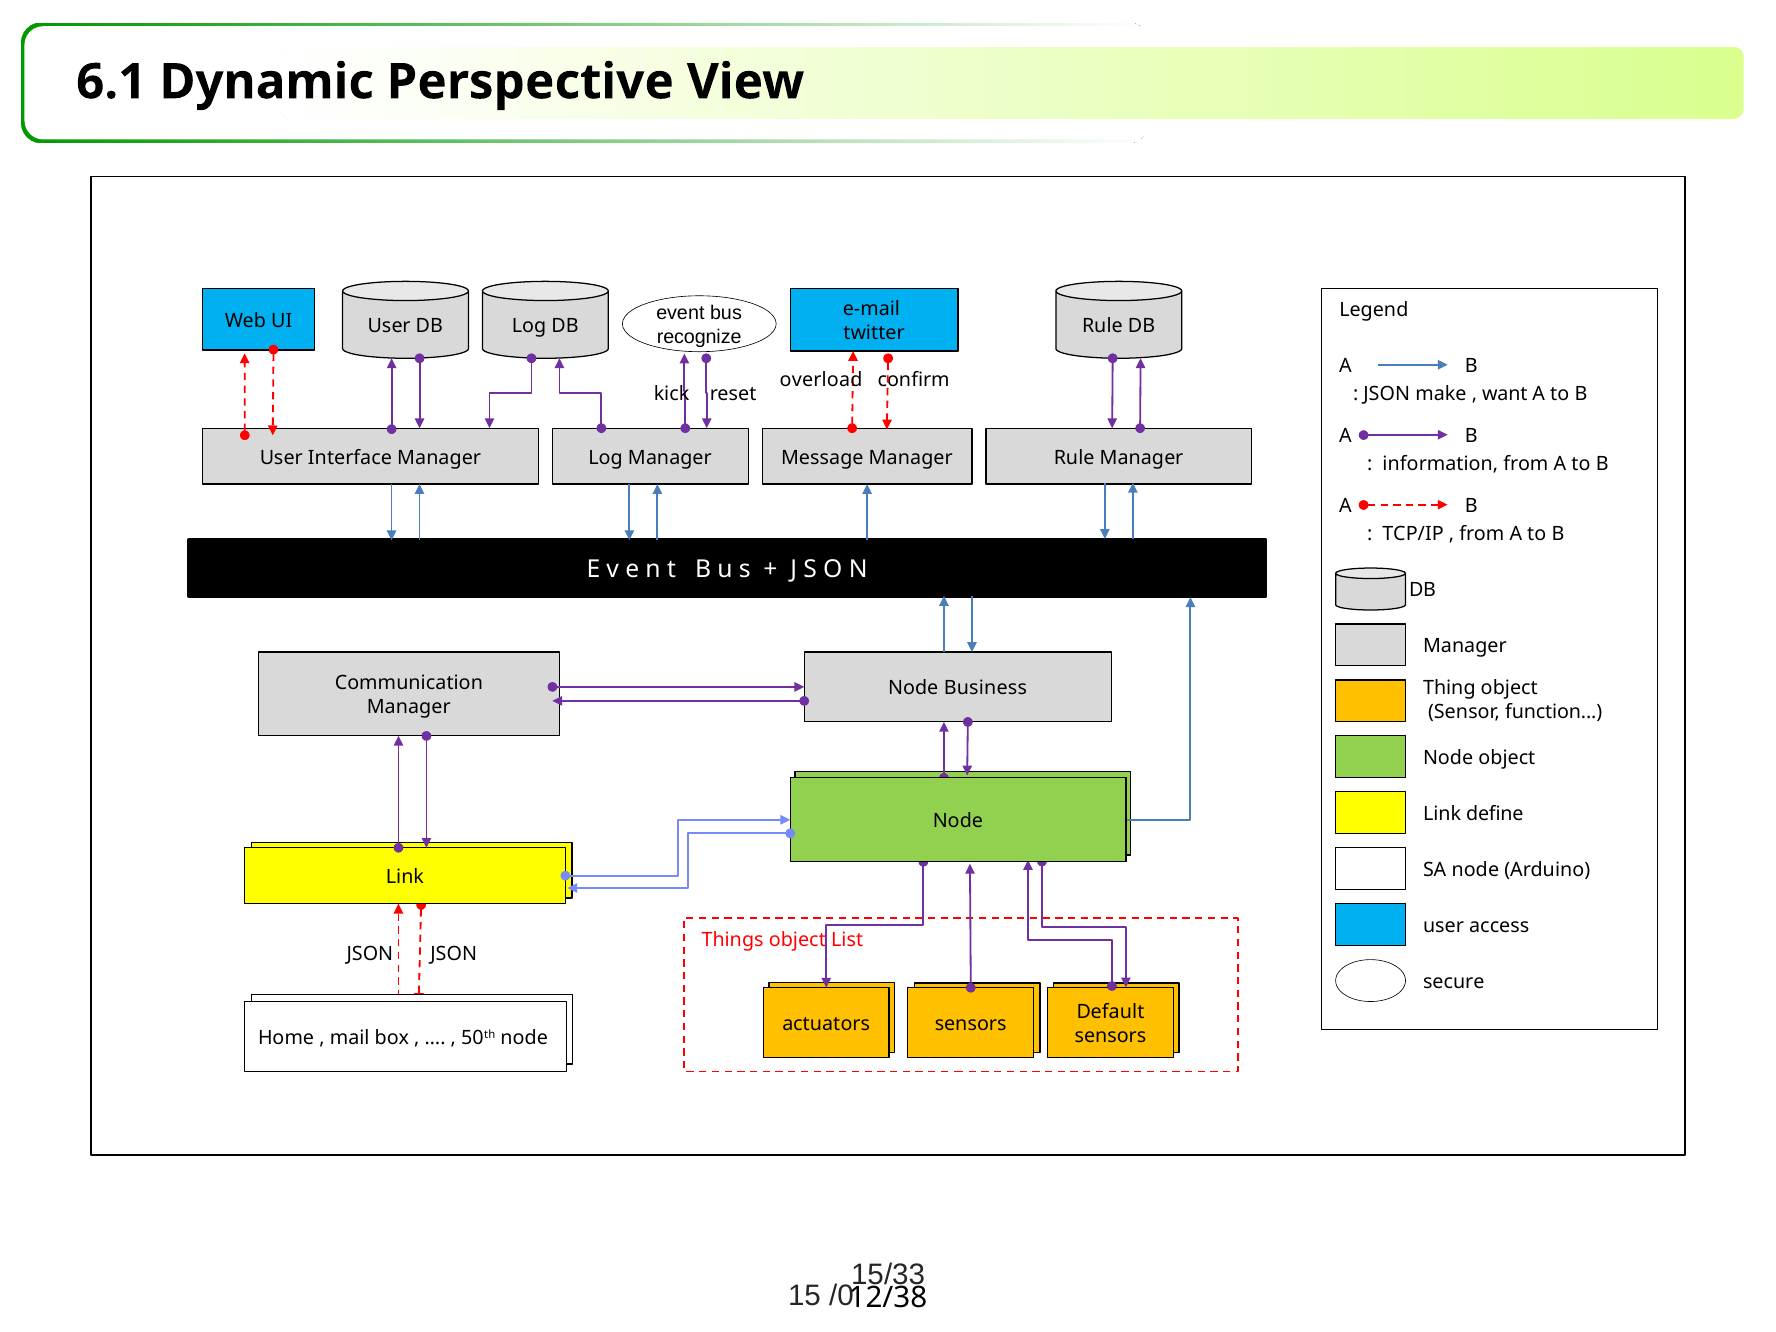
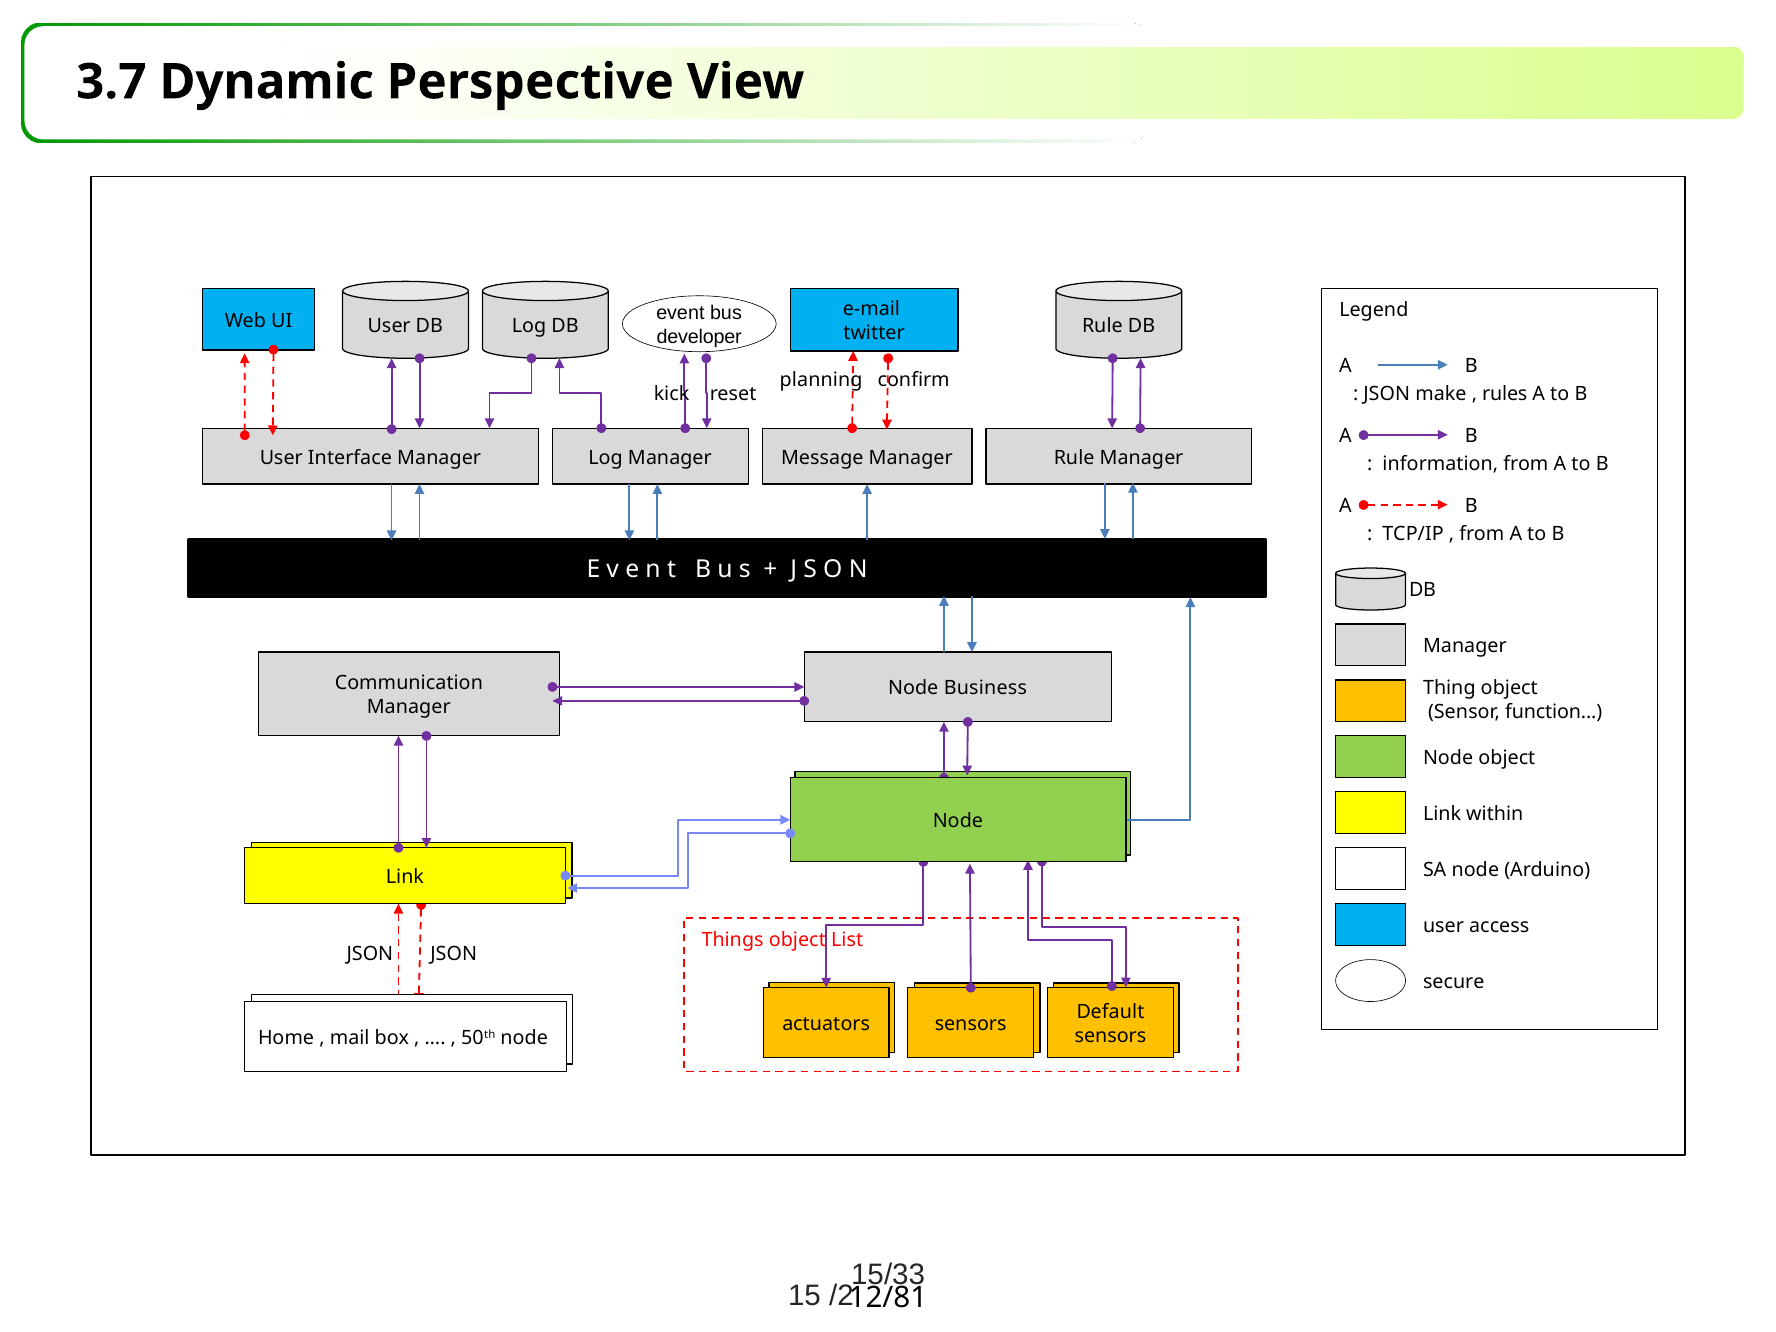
6.1: 6.1 -> 3.7 (111, 82)
recognize: recognize -> developer (699, 337)
overload: overload -> planning (821, 380)
want: want -> rules (1505, 394)
define: define -> within (1495, 814)
/0: /0 -> /2 (841, 1295)
12/38: 12/38 -> 12/81 (888, 1298)
